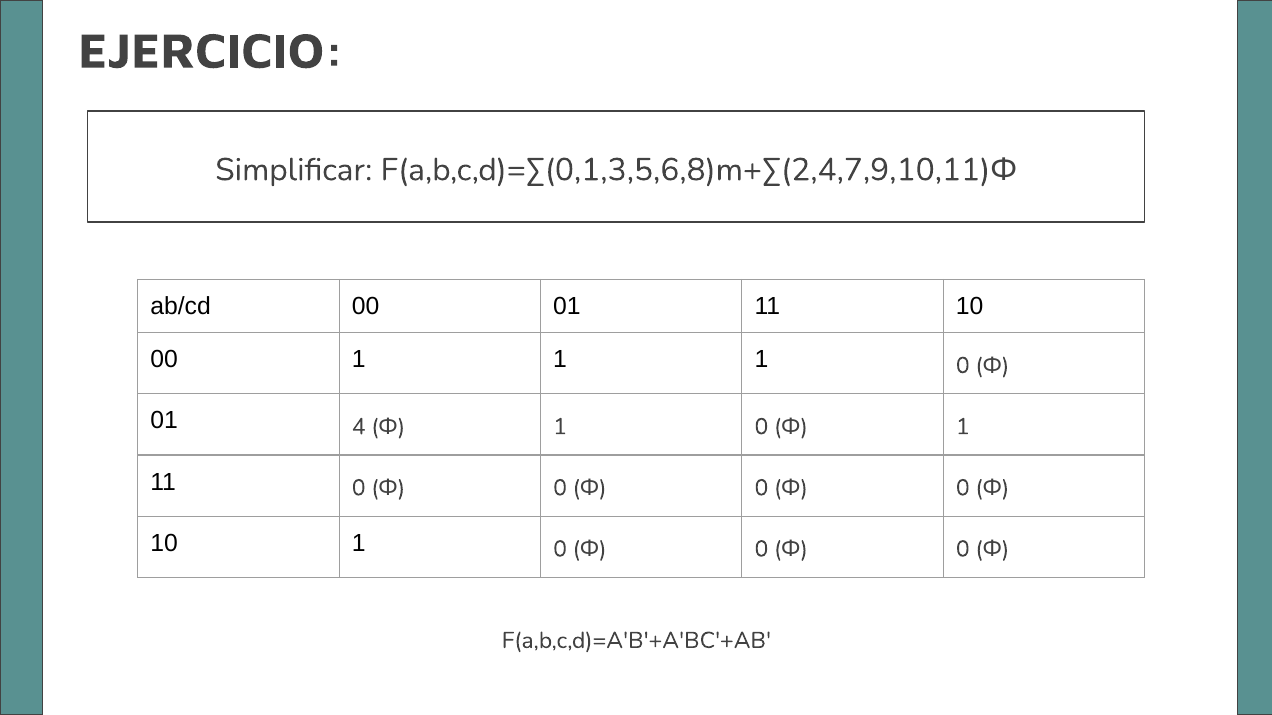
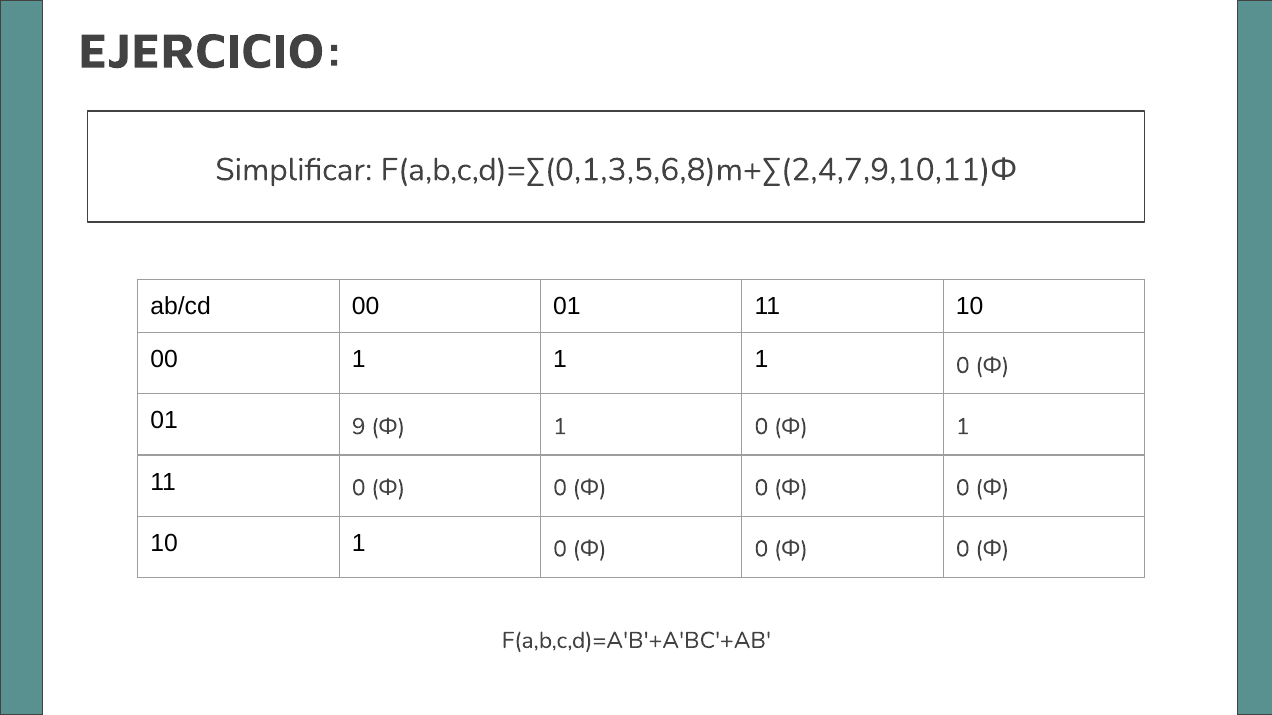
4: 4 -> 9 (359, 427)
